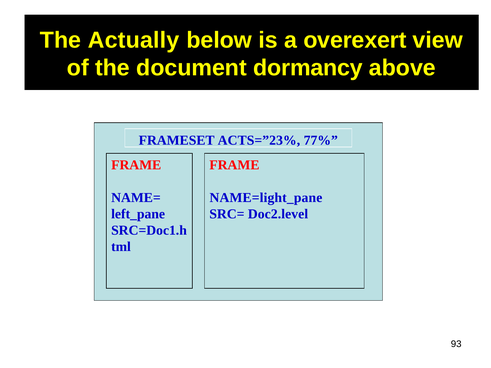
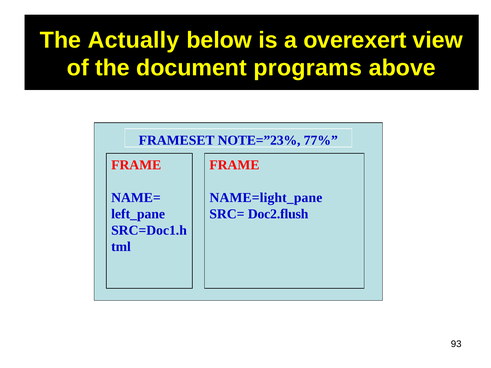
dormancy: dormancy -> programs (308, 68)
ACTS=”23%: ACTS=”23% -> NOTE=”23% (259, 140)
Doc2.level: Doc2.level -> Doc2.flush (278, 214)
